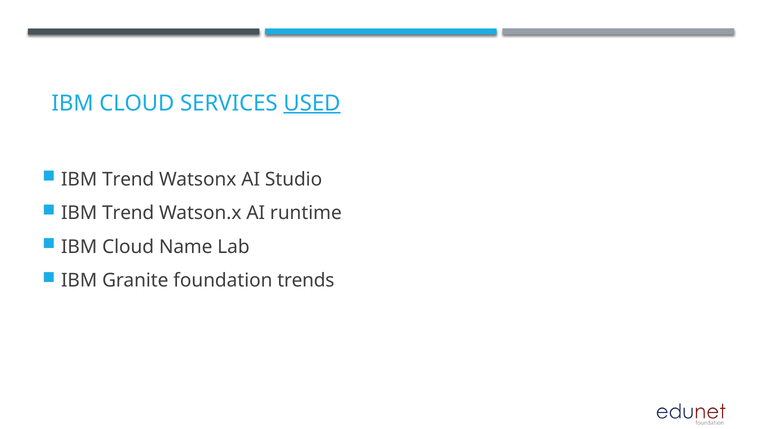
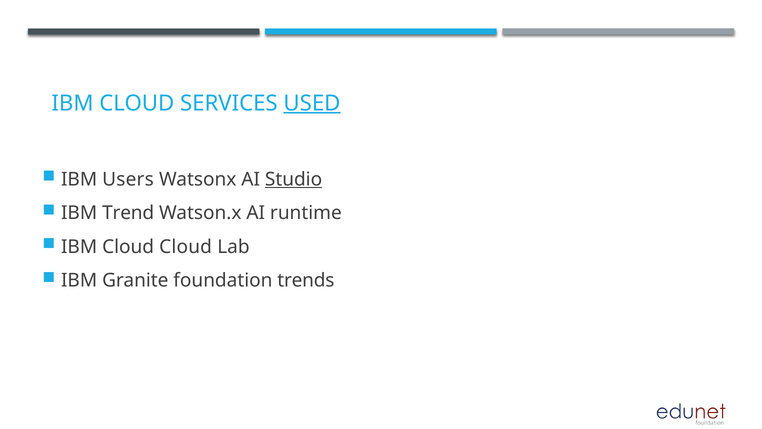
Trend: Trend -> Users (128, 179)
Studio underline: none -> present (294, 179)
Cloud Name: Name -> Cloud (186, 247)
